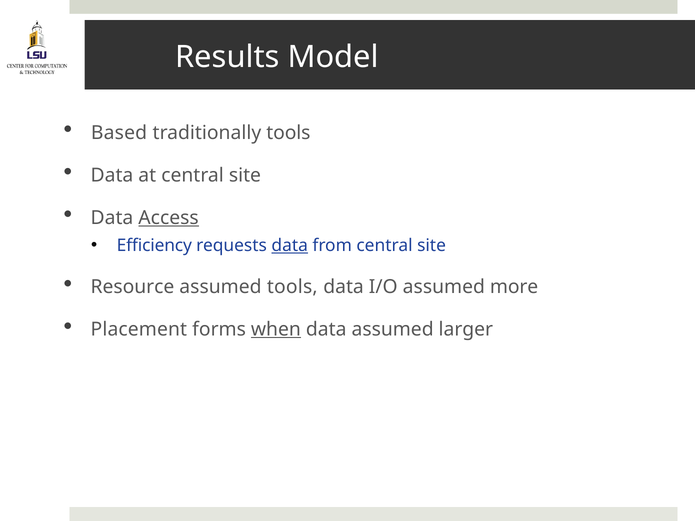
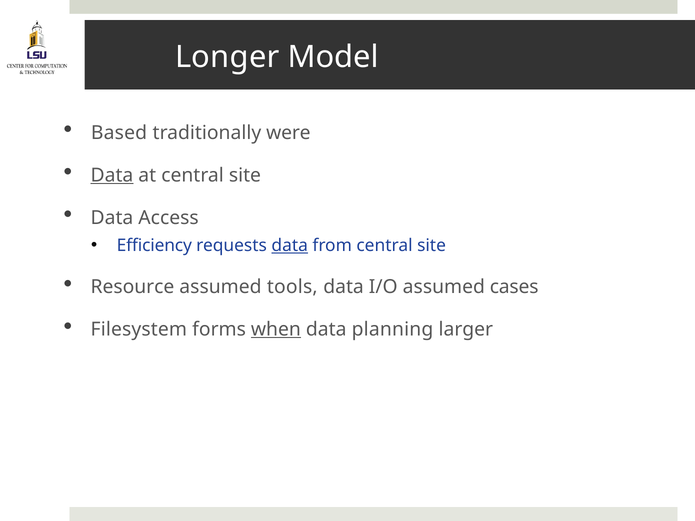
Results: Results -> Longer (227, 57)
traditionally tools: tools -> were (288, 133)
Data underline: none -> present (112, 175)
Access underline: present -> none (169, 218)
more: more -> cases (514, 287)
Placement: Placement -> Filesystem (139, 329)
data assumed: assumed -> planning (392, 329)
